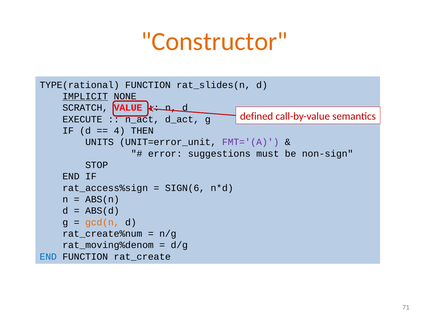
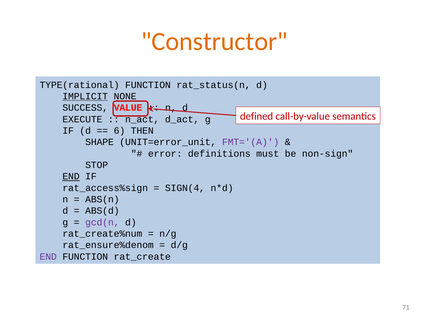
rat_slides(n: rat_slides(n -> rat_status(n (214, 85)
SCRATCH: SCRATCH -> SUCCESS (85, 108)
4: 4 -> 6 (119, 131)
UNITS: UNITS -> SHAPE (100, 142)
suggestions: suggestions -> definitions (219, 153)
END underline: none -> present (71, 176)
SIGN(6: SIGN(6 -> SIGN(4 (185, 188)
gcd(n colour: orange -> purple (102, 222)
rat_moving%denom: rat_moving%denom -> rat_ensure%denom (108, 245)
END colour: blue -> purple (48, 256)
